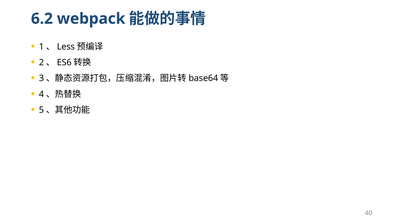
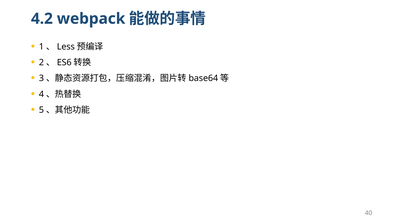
6.2: 6.2 -> 4.2 (42, 19)
